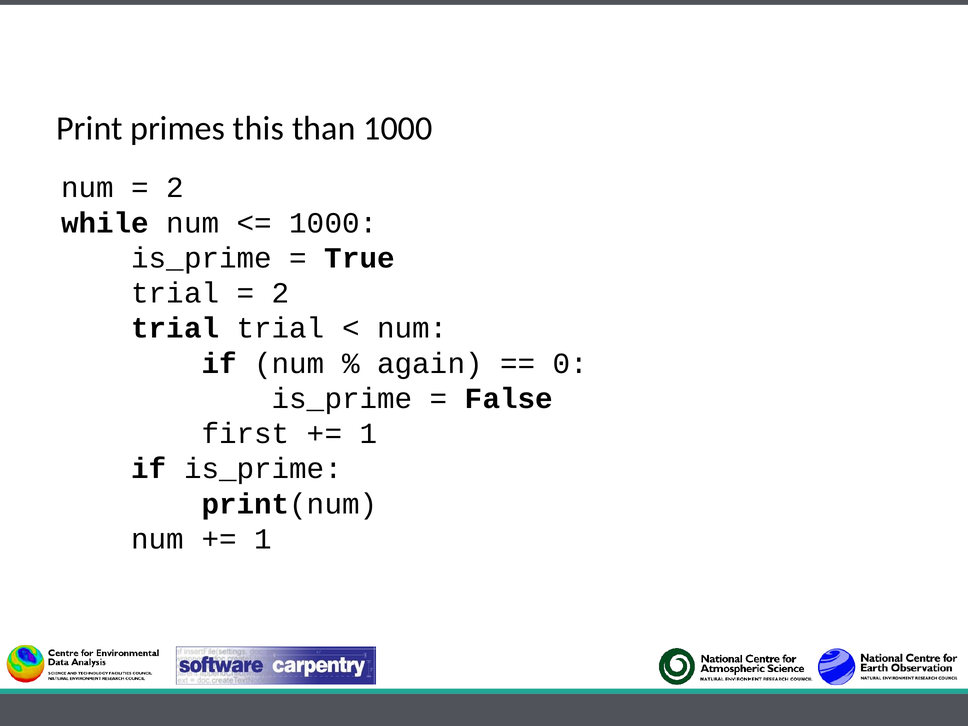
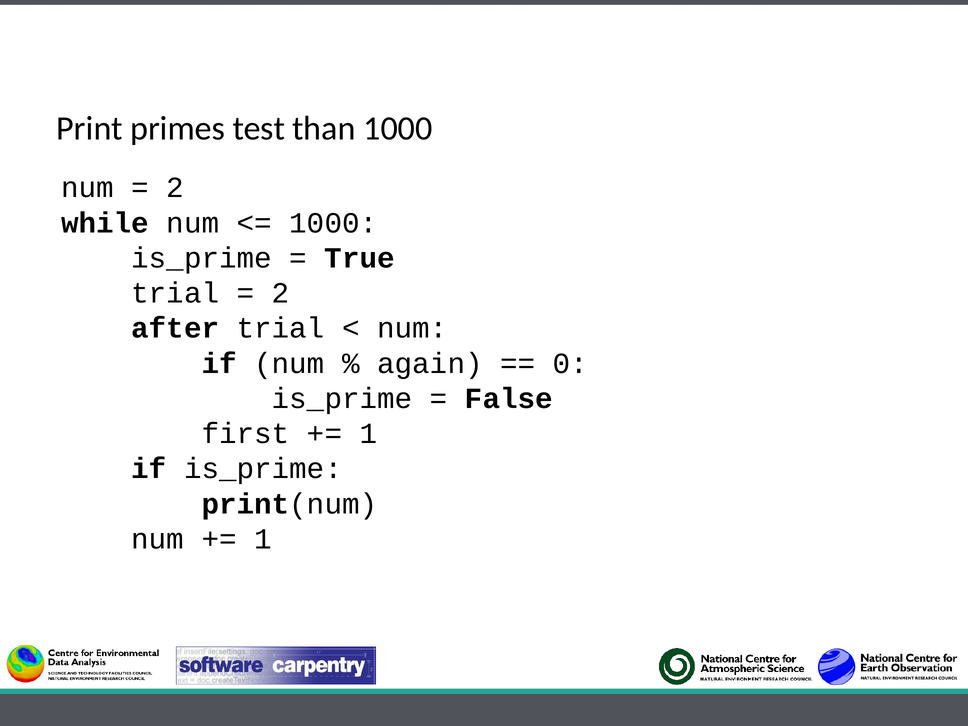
this: this -> test (259, 128)
trial: trial -> after (175, 328)
